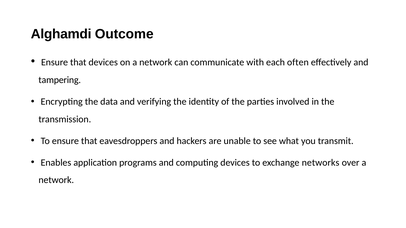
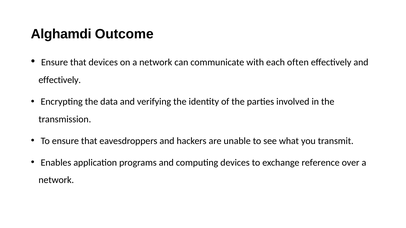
tampering: tampering -> effectively (60, 80)
networks: networks -> reference (321, 163)
